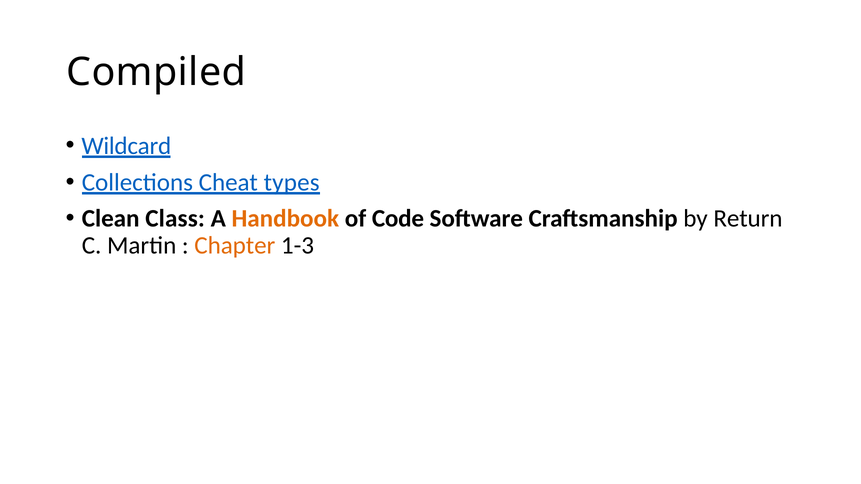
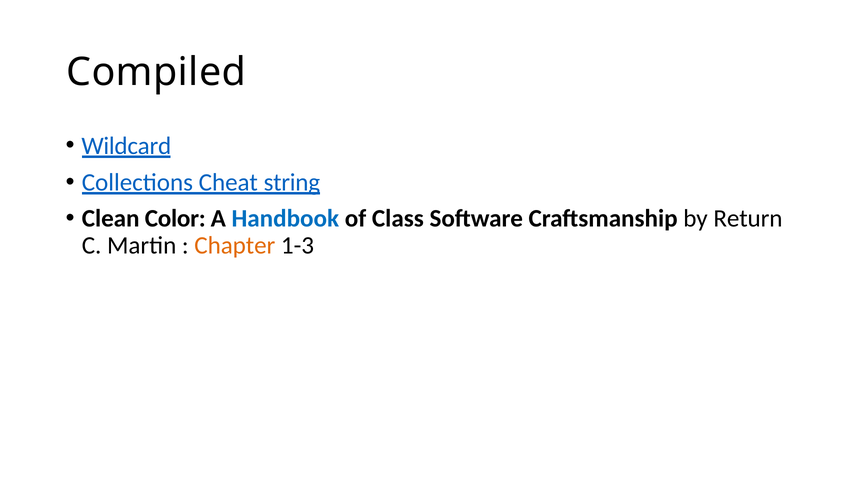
types: types -> string (292, 183)
Class: Class -> Color (175, 219)
Handbook colour: orange -> blue (285, 219)
Code: Code -> Class (398, 219)
